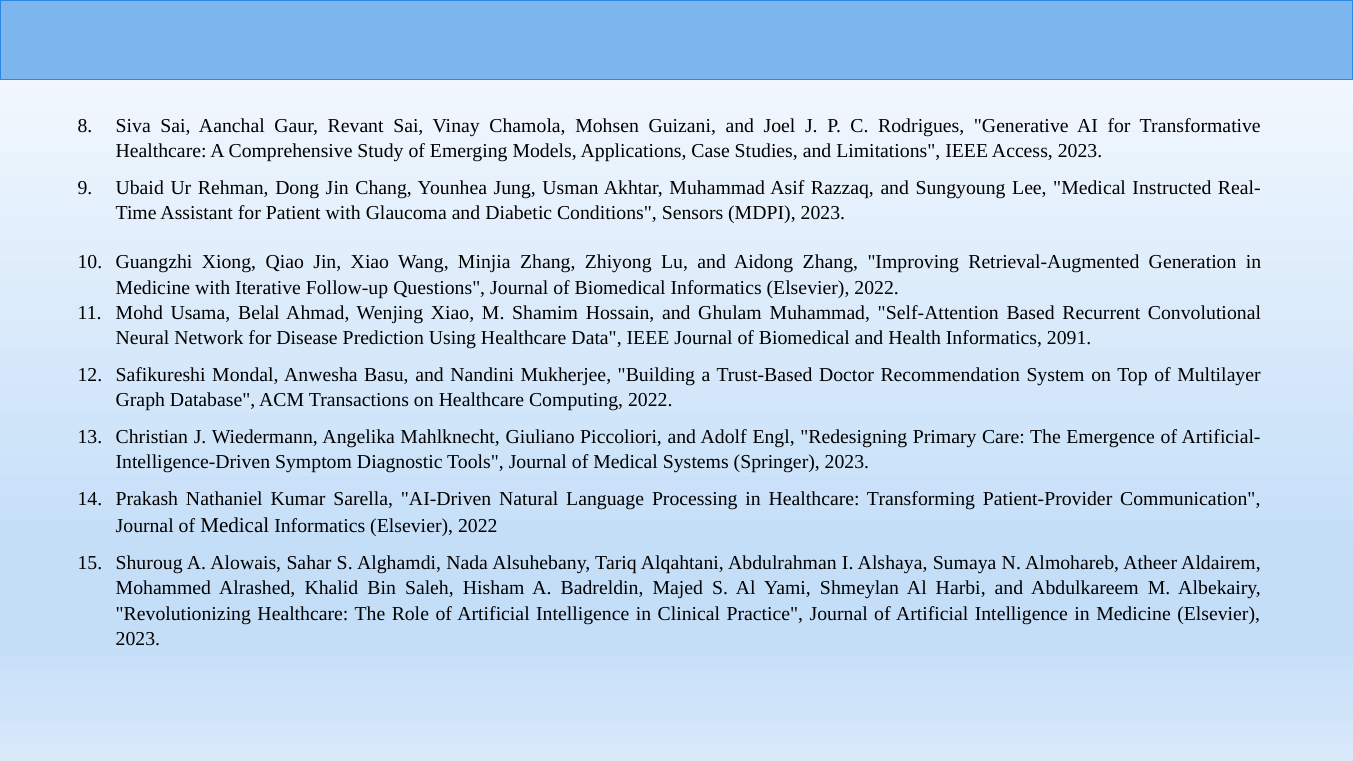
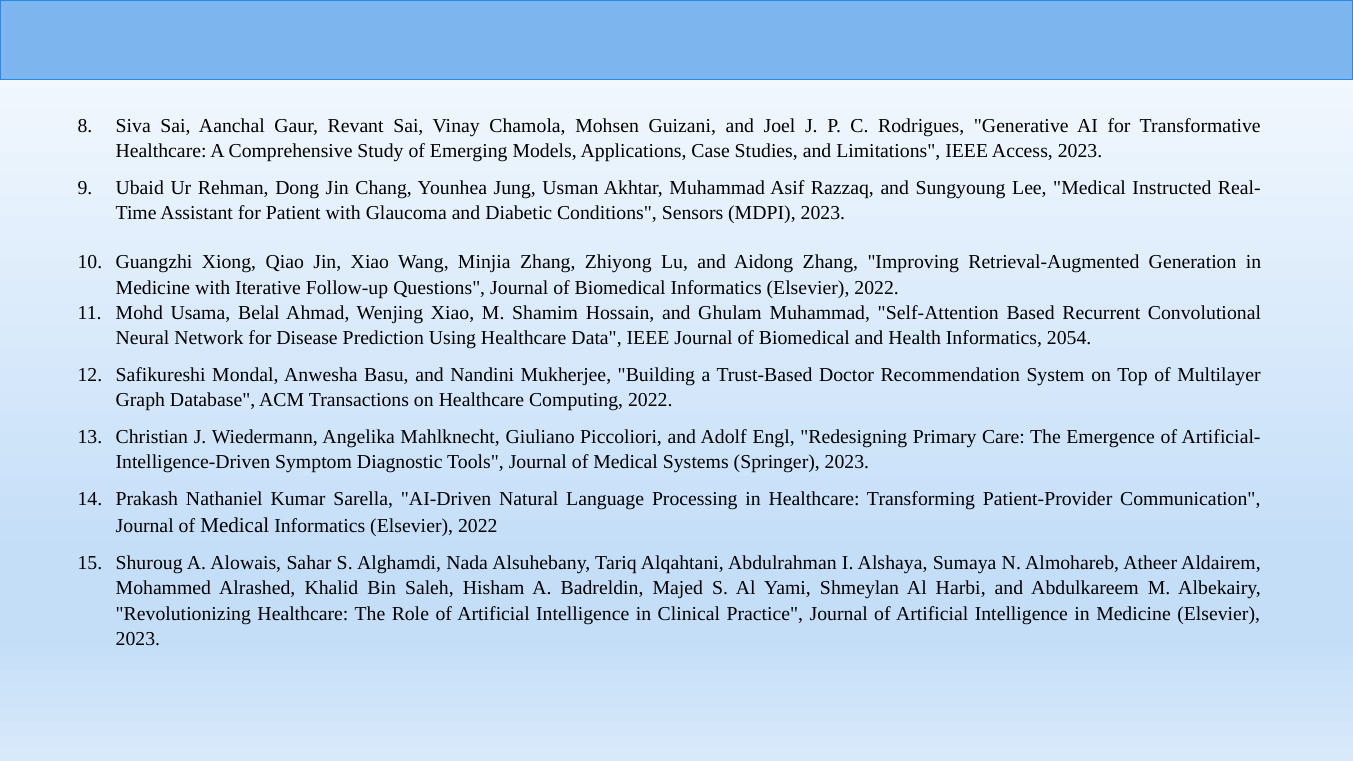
2091: 2091 -> 2054 (1069, 338)
